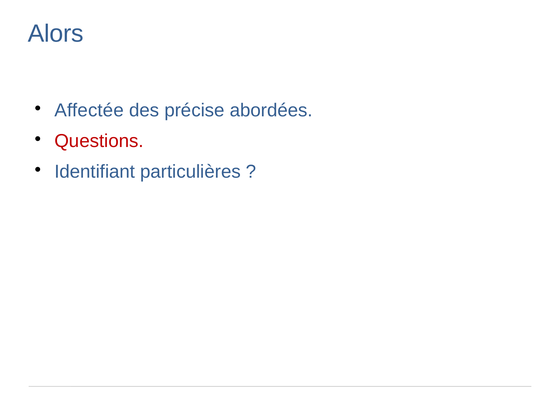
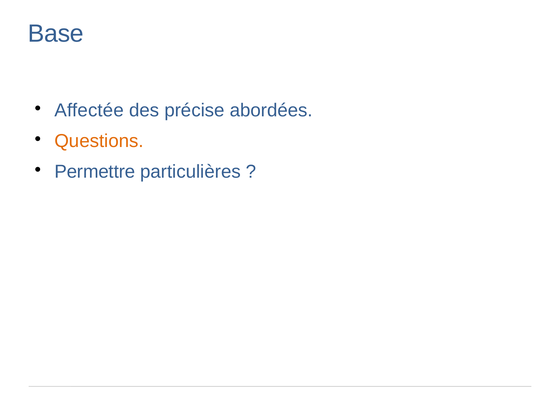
Alors: Alors -> Base (56, 33)
Questions colour: red -> orange (99, 141)
Identifiant: Identifiant -> Permettre (95, 172)
